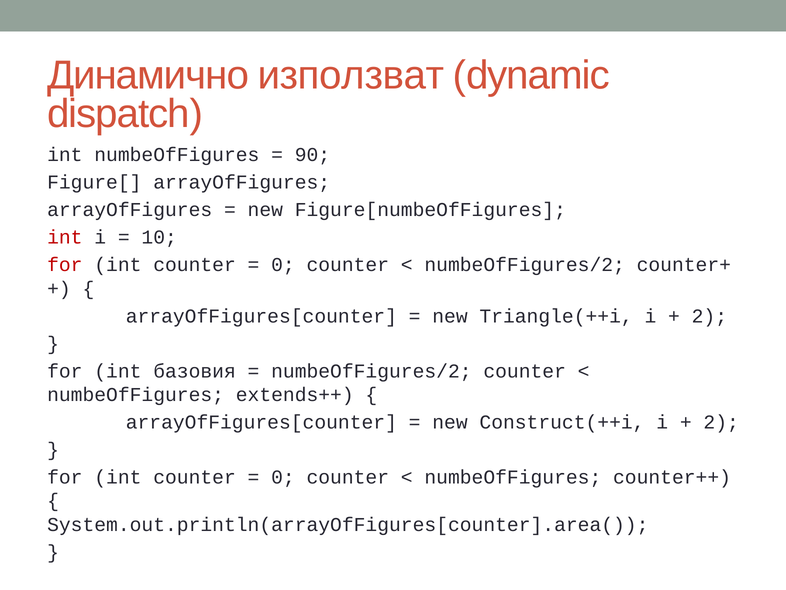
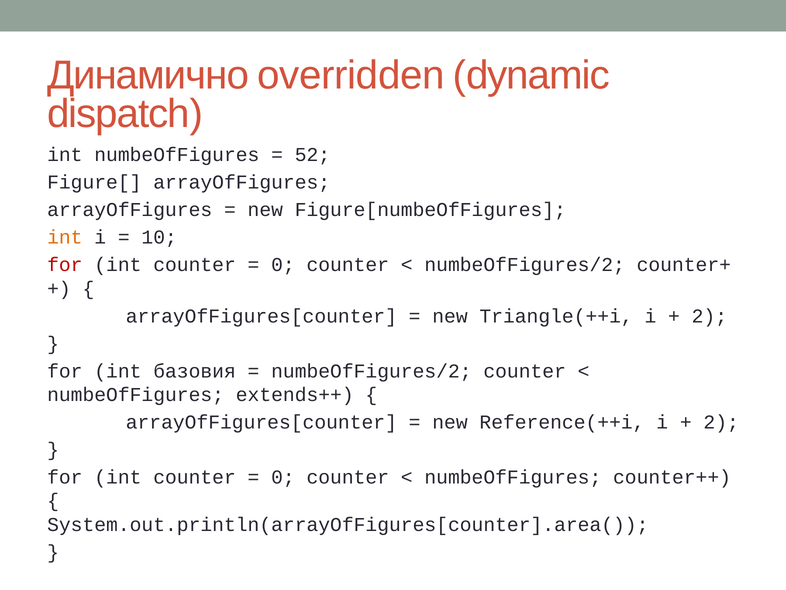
използват: използват -> overridden (351, 75)
90: 90 -> 52 (312, 155)
int colour: red -> orange (65, 237)
Construct(++i: Construct(++i -> Reference(++i (562, 422)
